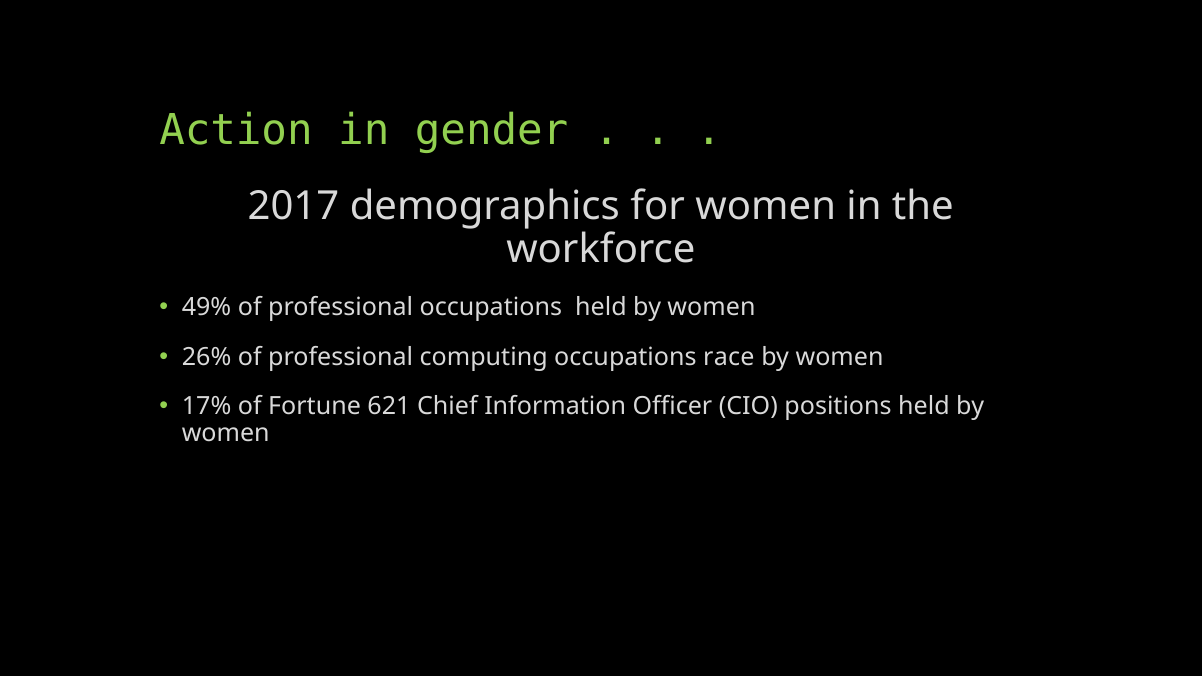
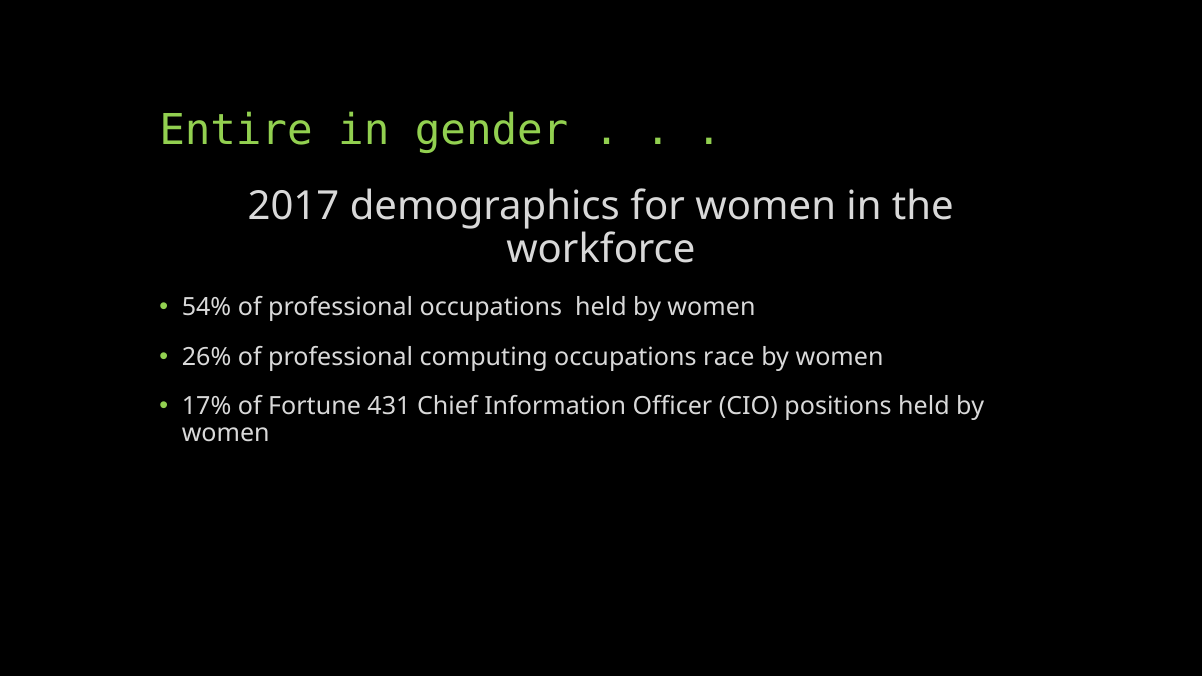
Action: Action -> Entire (236, 130)
49%: 49% -> 54% (207, 307)
621: 621 -> 431 (389, 406)
